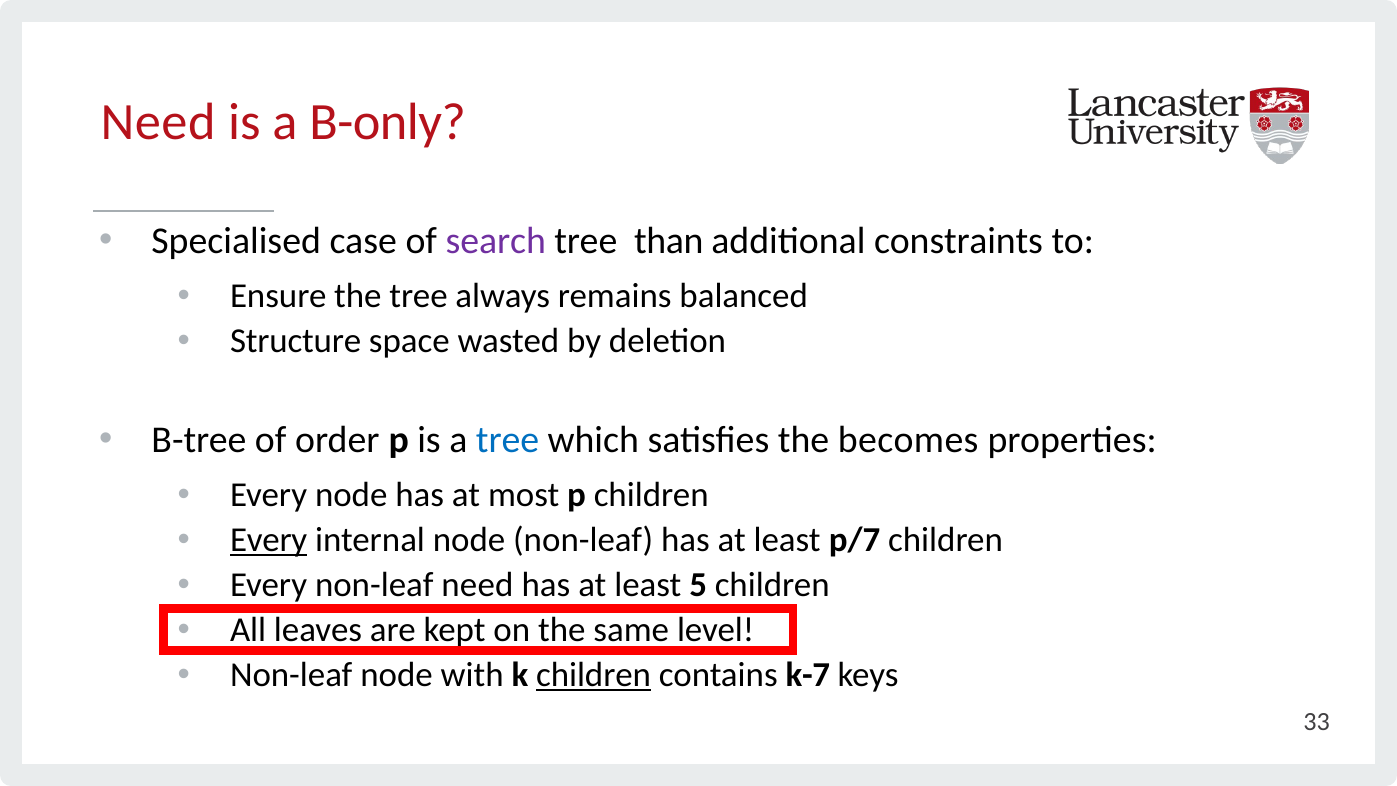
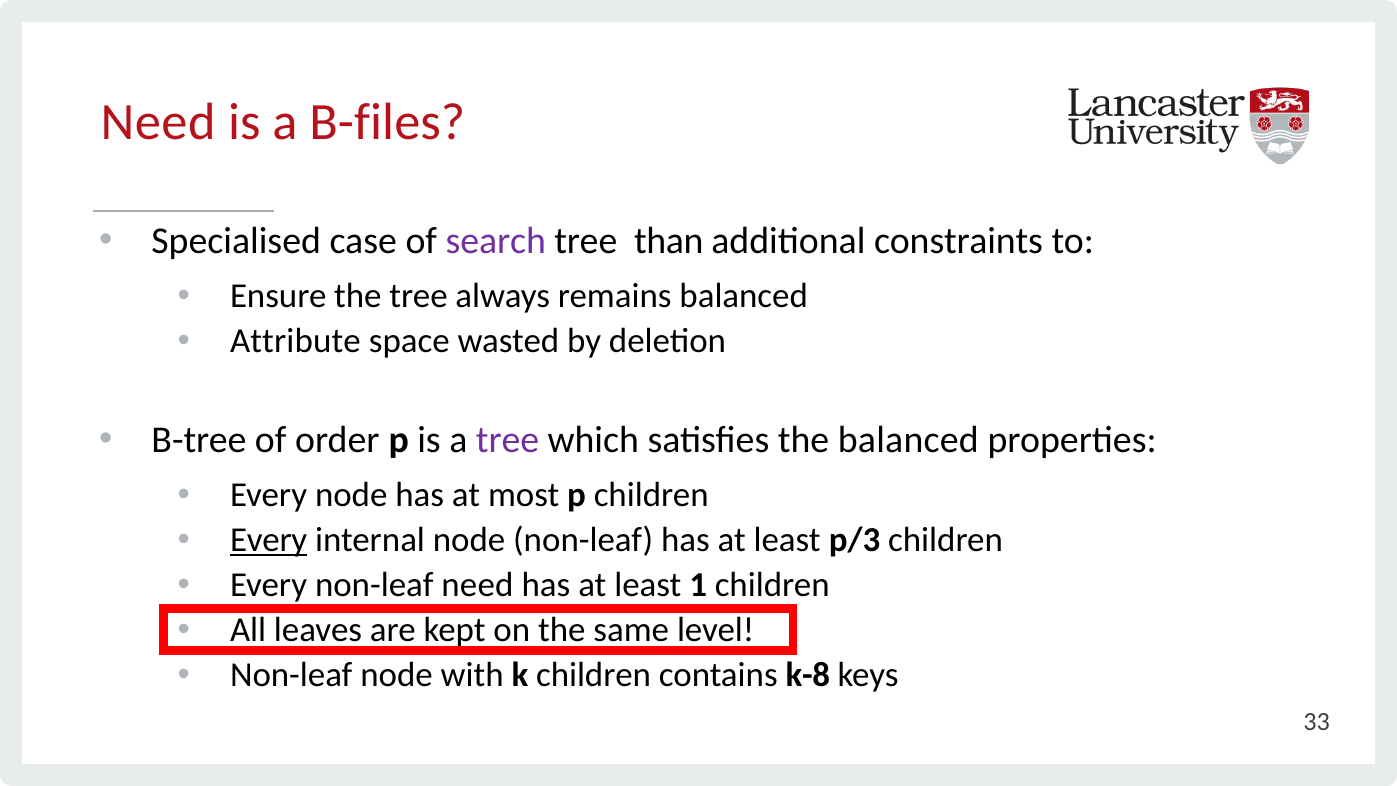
B-only: B-only -> B-files (387, 122)
Structure: Structure -> Attribute (295, 341)
tree colour: blue -> purple (508, 440)
the becomes: becomes -> balanced (908, 440)
p/7: p/7 -> p/3 (855, 540)
5: 5 -> 1 (698, 585)
children underline: present -> none (594, 675)
k-7: k-7 -> k-8 (808, 675)
